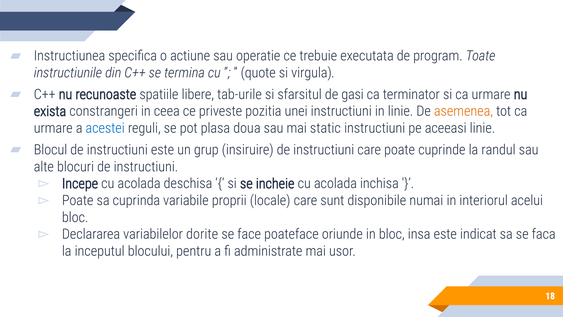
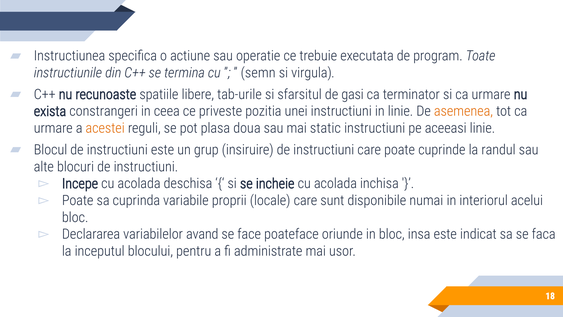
quote: quote -> semn (258, 73)
acestei colour: blue -> orange (105, 128)
dorite: dorite -> avand (202, 234)
